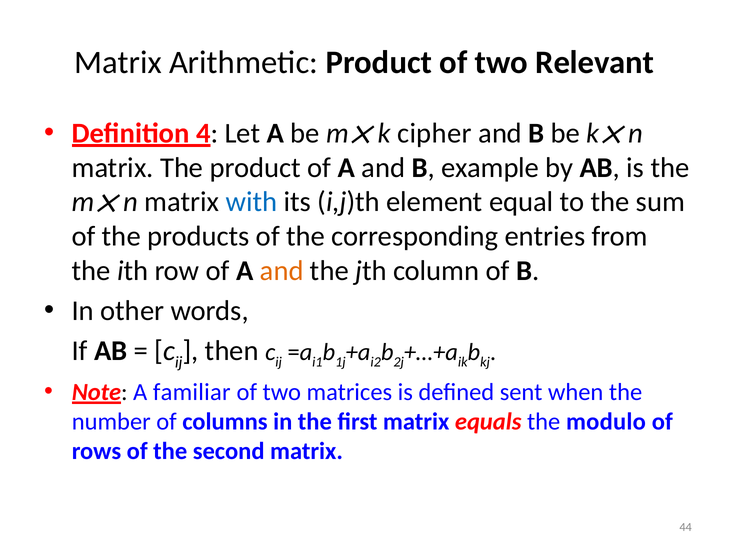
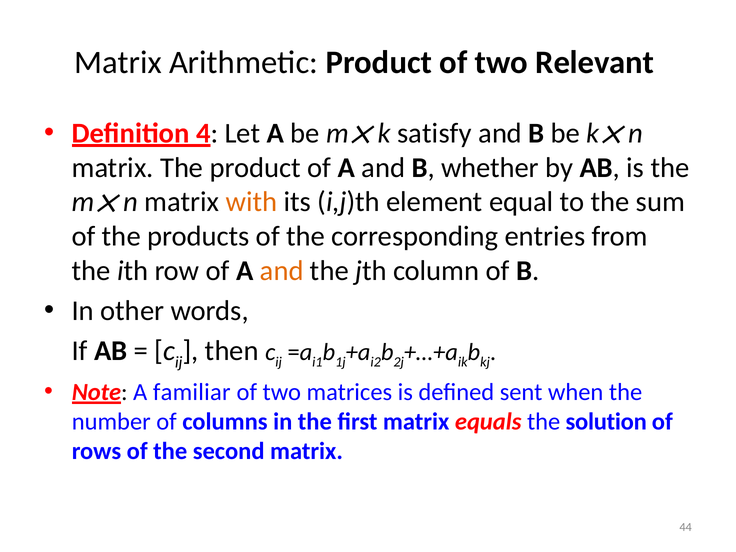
cipher: cipher -> satisfy (434, 133)
example: example -> whether (490, 168)
with colour: blue -> orange (251, 202)
modulo: modulo -> solution (606, 422)
